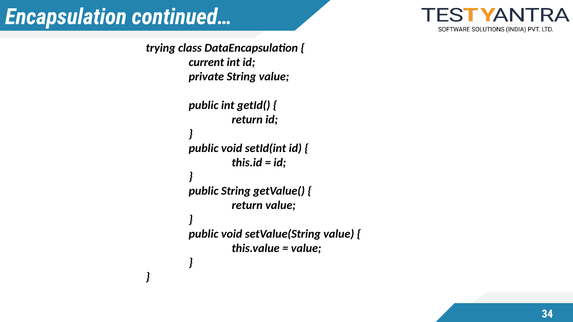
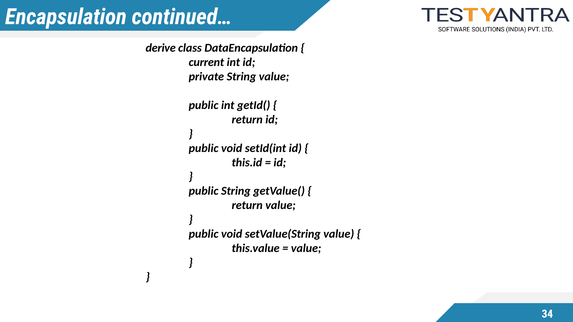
trying: trying -> derive (161, 48)
